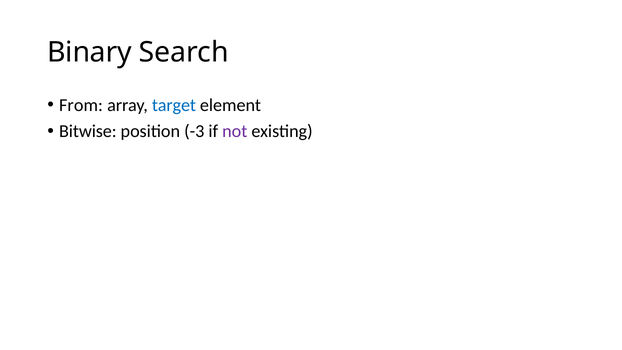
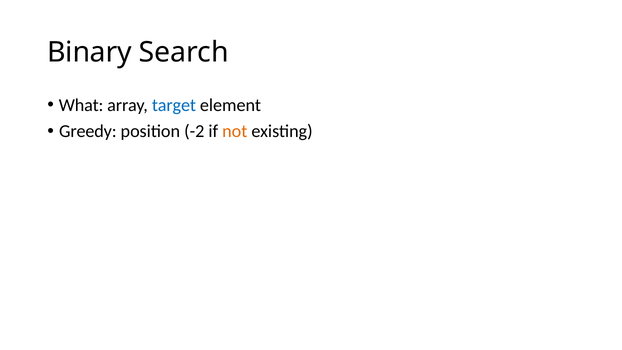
From: From -> What (81, 105)
Bitwise: Bitwise -> Greedy (88, 131)
-3: -3 -> -2 (194, 131)
not colour: purple -> orange (235, 131)
